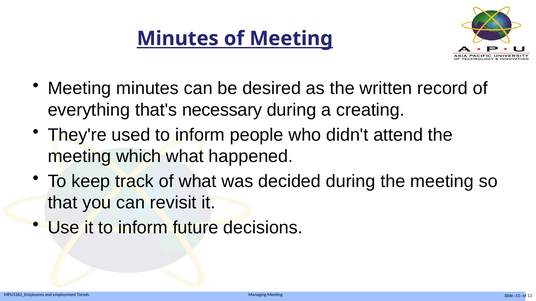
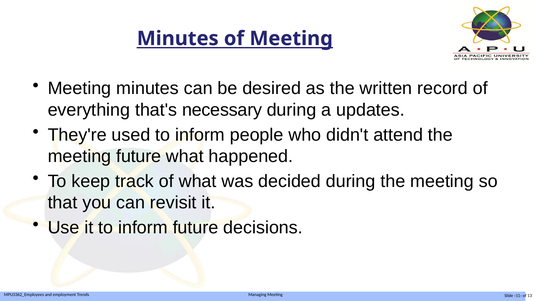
creating: creating -> updates (371, 110)
meeting which: which -> future (139, 157)
